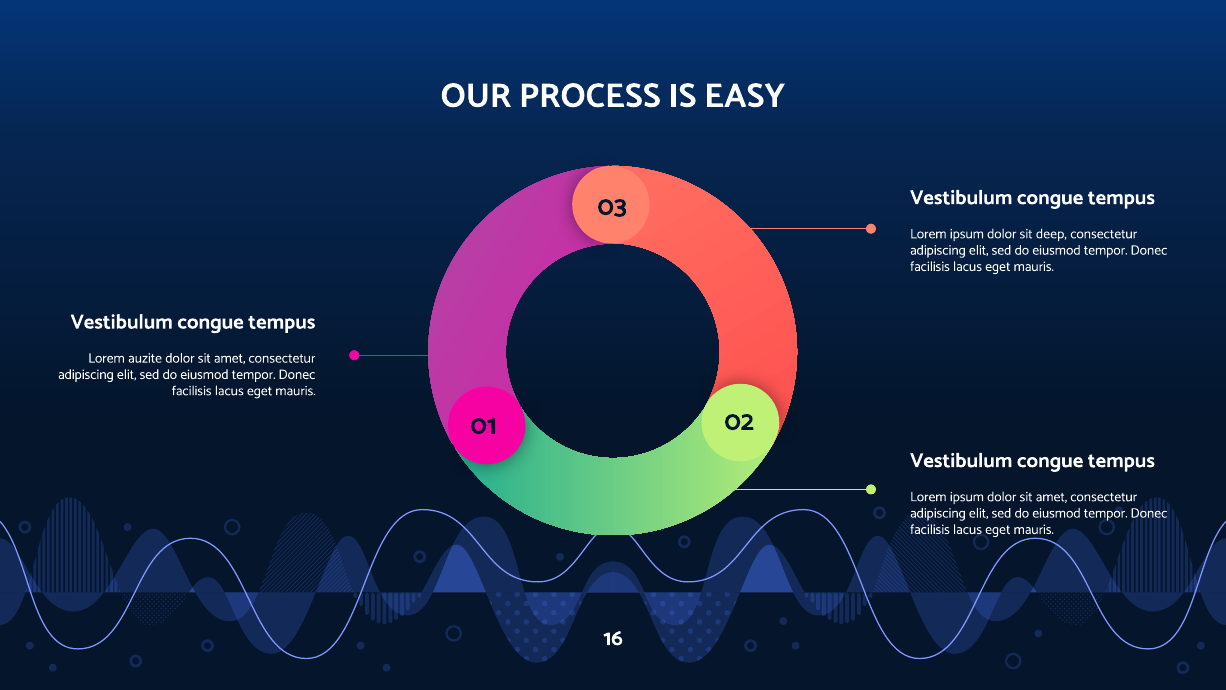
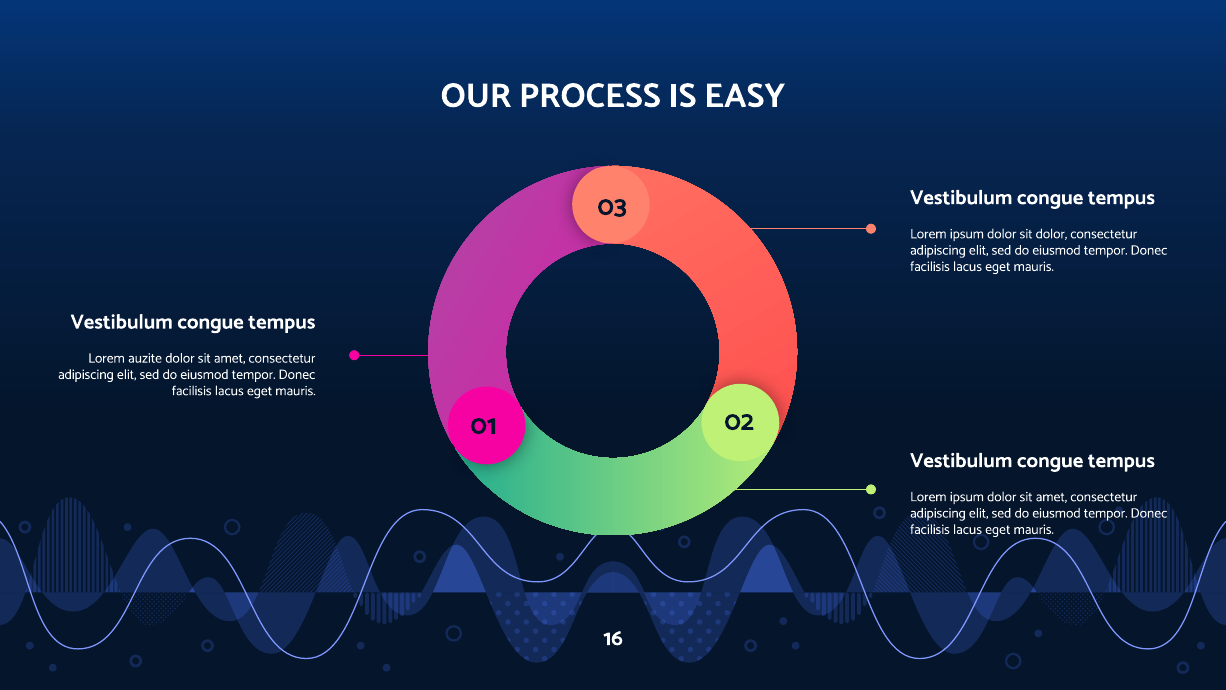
sit deep: deep -> dolor (1051, 234)
